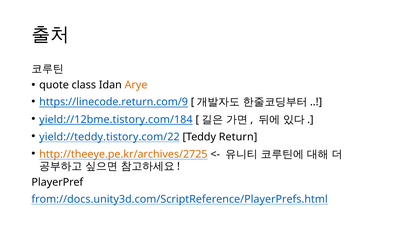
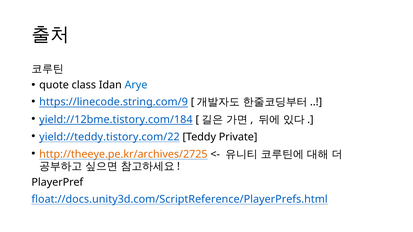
Arye colour: orange -> blue (136, 85)
https://linecode.return.com/9: https://linecode.return.com/9 -> https://linecode.string.com/9 (114, 102)
Return: Return -> Private (238, 137)
from://docs.unity3d.com/ScriptReference/PlayerPrefs.html: from://docs.unity3d.com/ScriptReference/PlayerPrefs.html -> float://docs.unity3d.com/ScriptReference/PlayerPrefs.html (180, 200)
